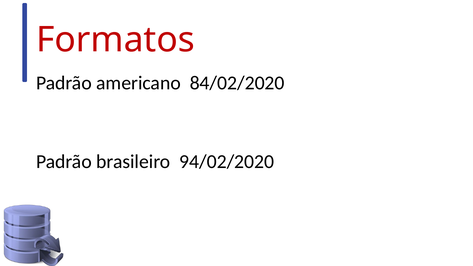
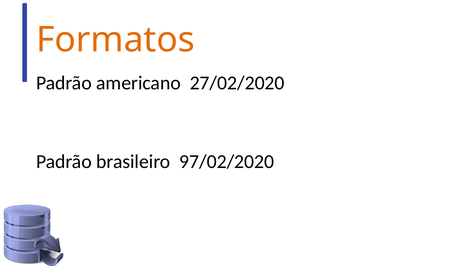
Formatos colour: red -> orange (115, 40)
84/02/2020: 84/02/2020 -> 27/02/2020 (237, 83)
94/02/2020: 94/02/2020 -> 97/02/2020 (227, 162)
